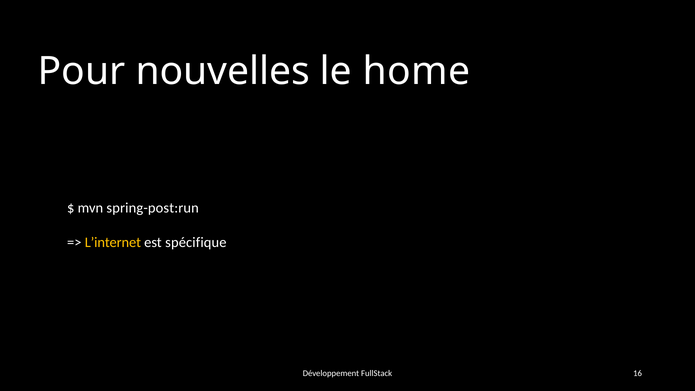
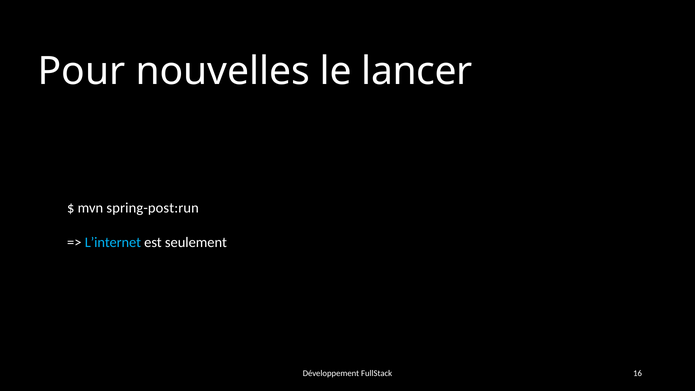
home: home -> lancer (417, 71)
L’internet colour: yellow -> light blue (113, 243)
spécifique: spécifique -> seulement (196, 243)
